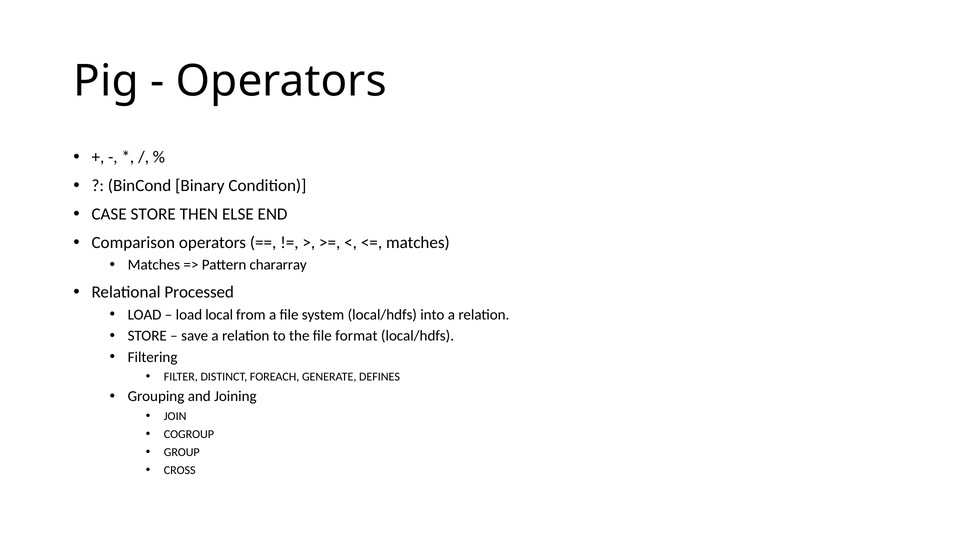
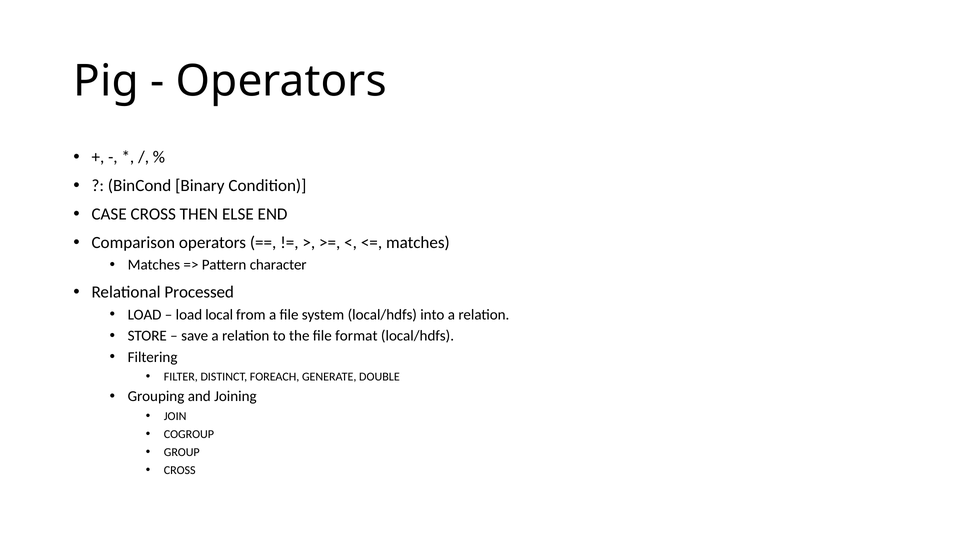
CASE STORE: STORE -> CROSS (153, 214)
chararray: chararray -> character (278, 265)
DEFINES: DEFINES -> DOUBLE (379, 377)
